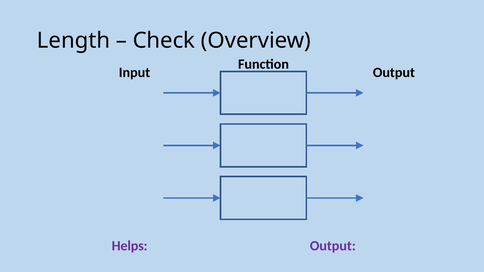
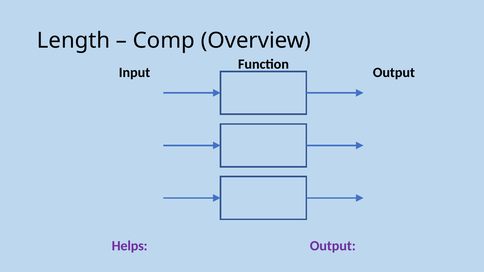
Check: Check -> Comp (164, 41)
